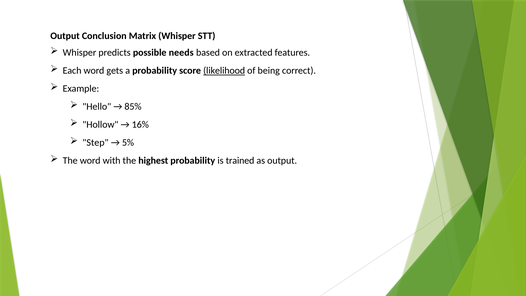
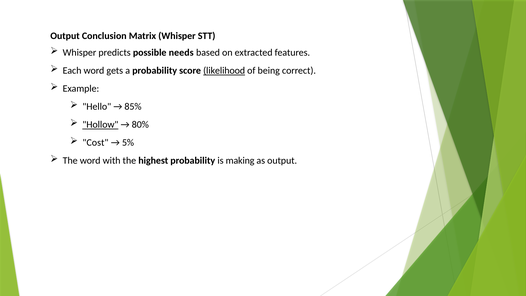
Hollow underline: none -> present (100, 125)
16%: 16% -> 80% (140, 125)
Step: Step -> Cost (95, 143)
trained: trained -> making (240, 161)
